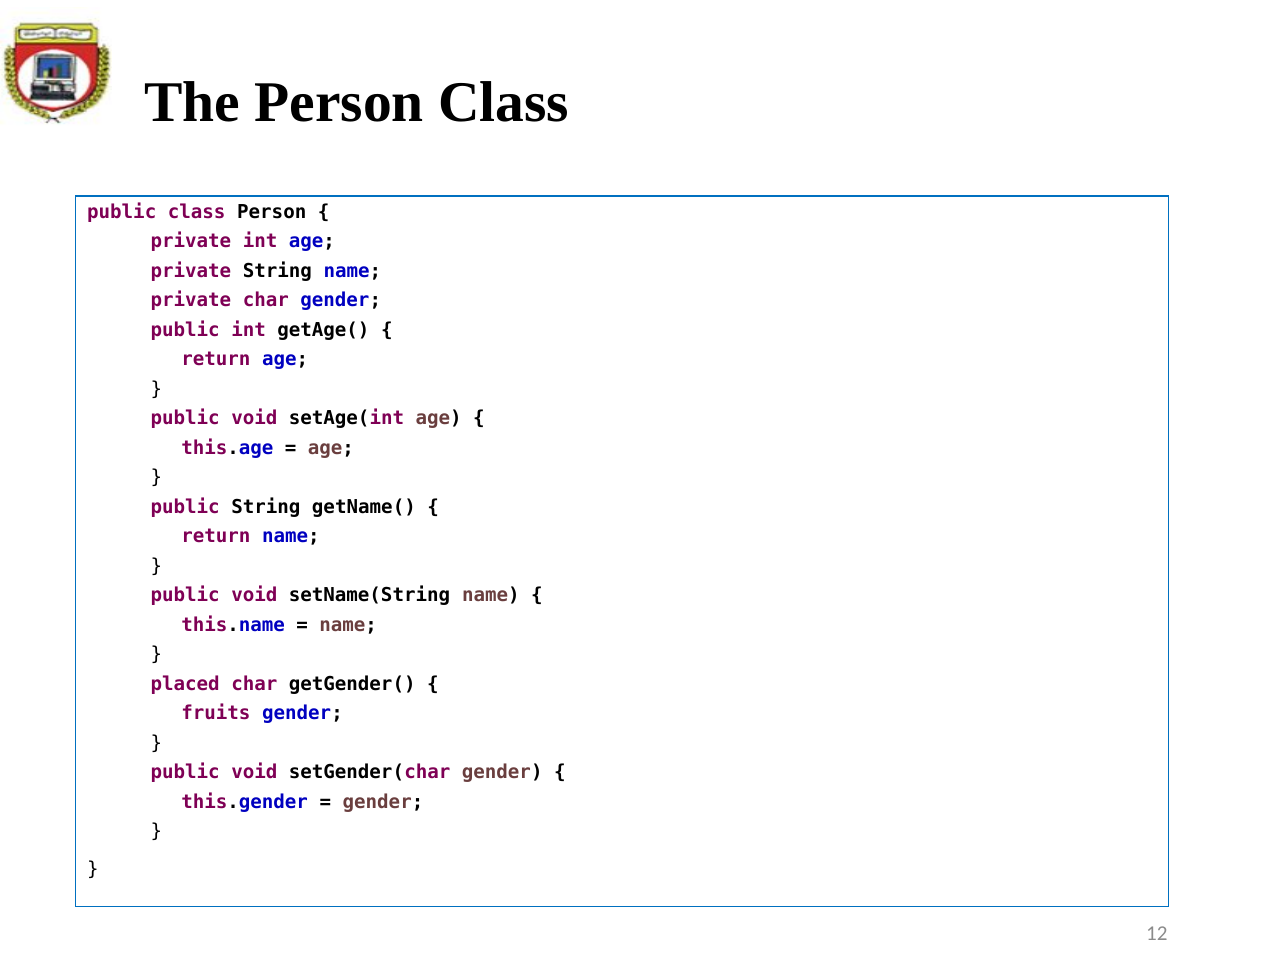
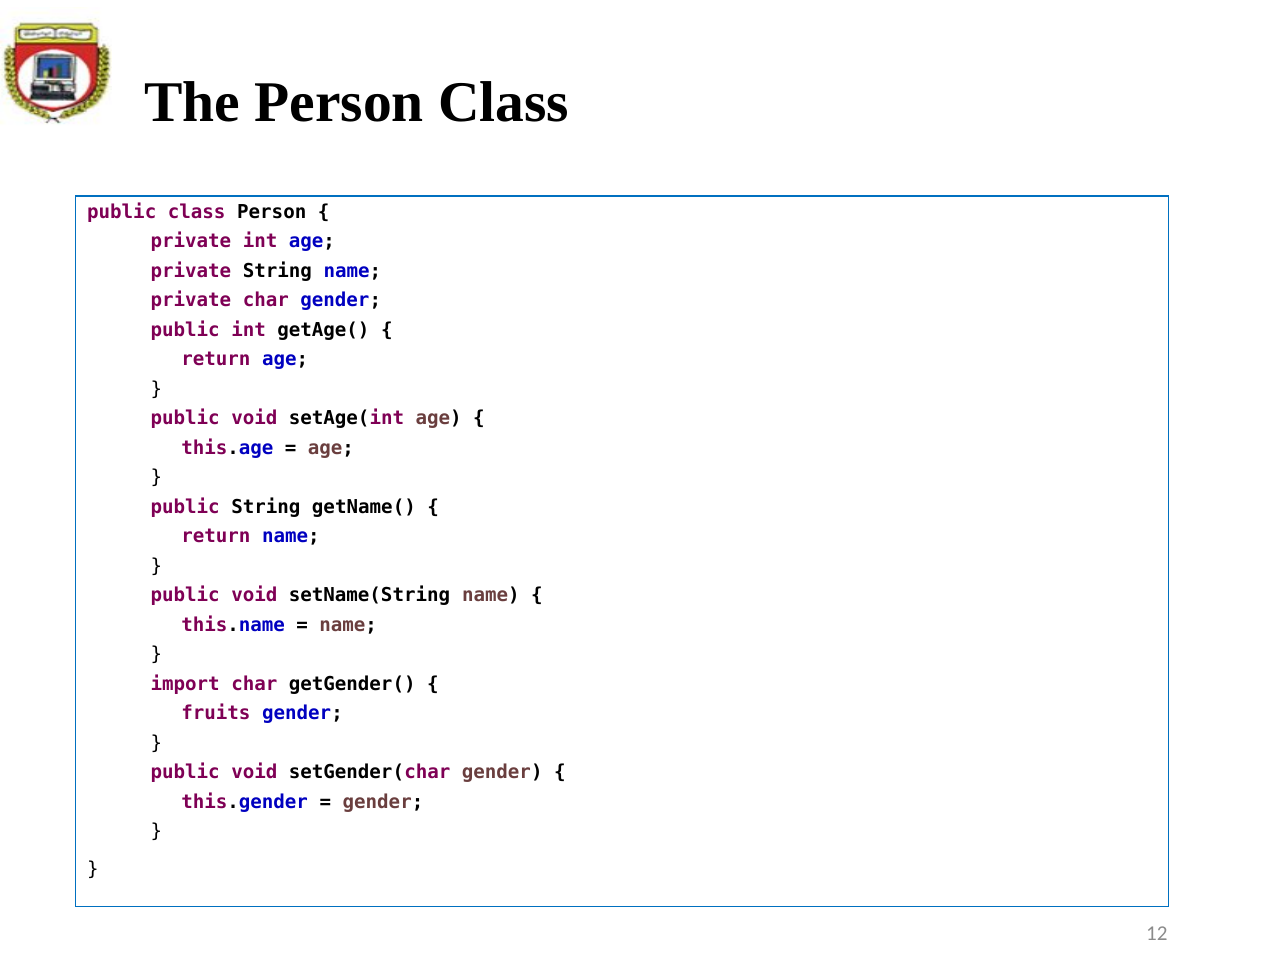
placed: placed -> import (185, 684)
